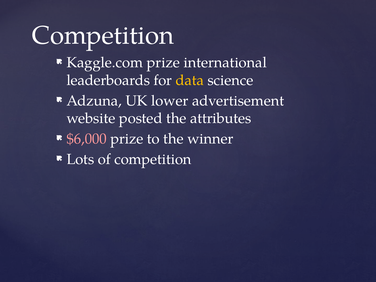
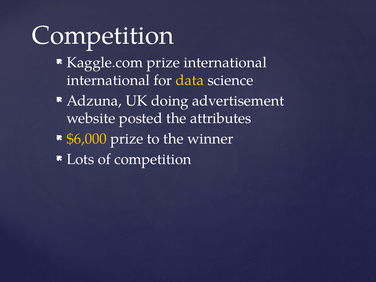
leaderboards: leaderboards -> international (108, 80)
lower: lower -> doing (170, 101)
$6,000 colour: pink -> yellow (87, 139)
